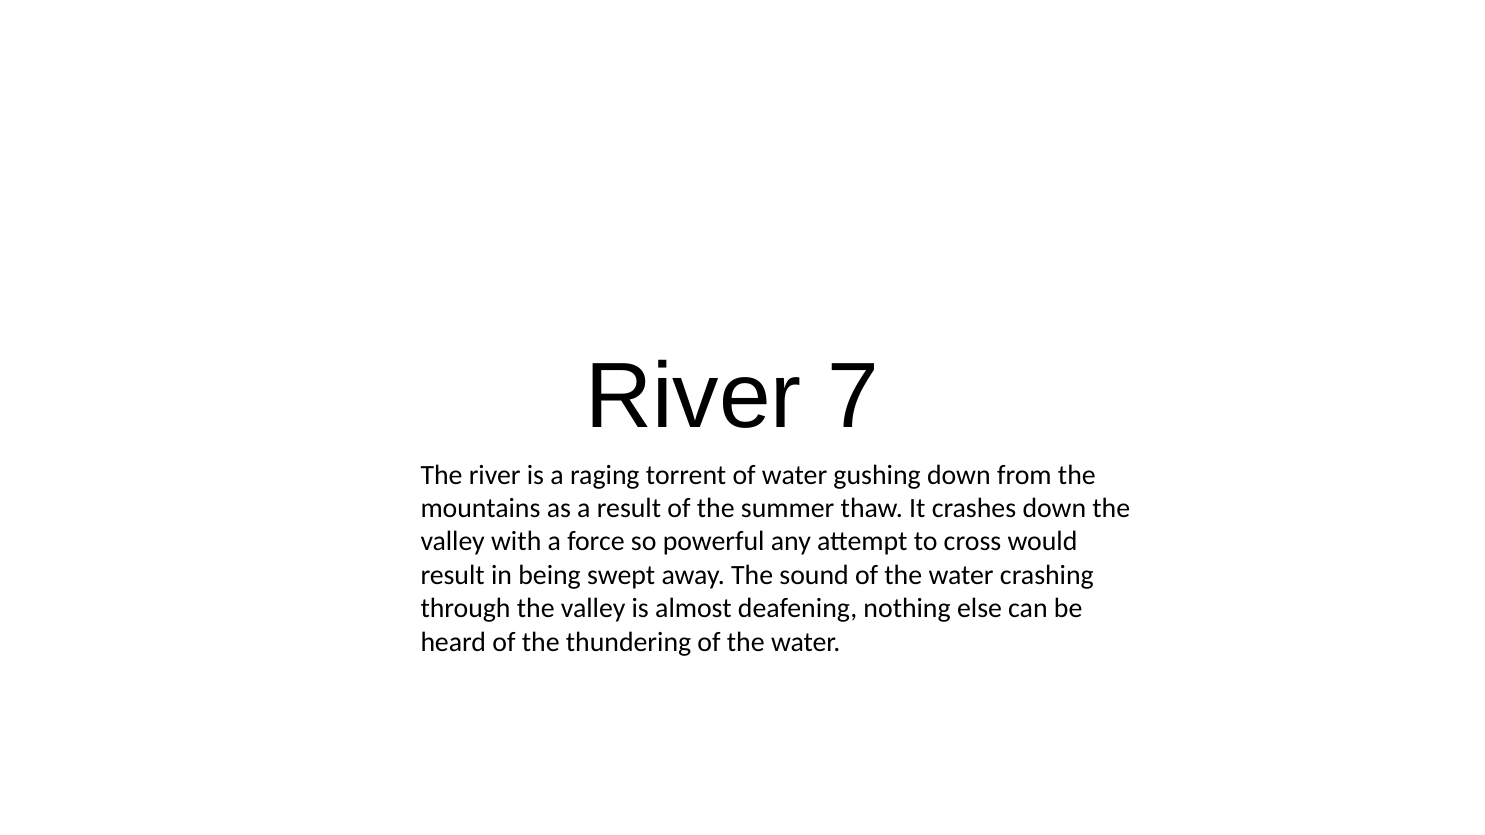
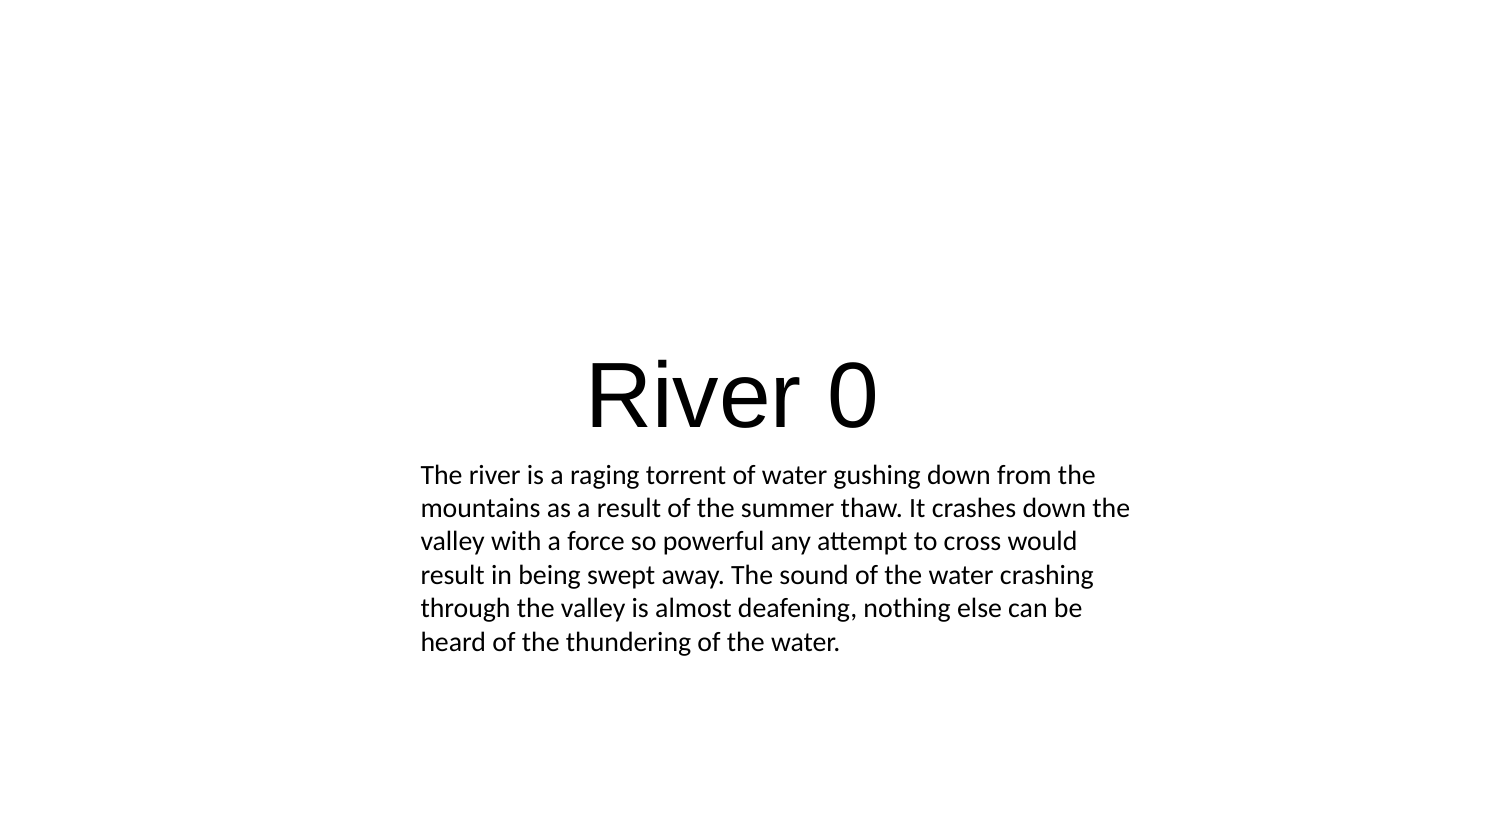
7: 7 -> 0 (853, 397)
